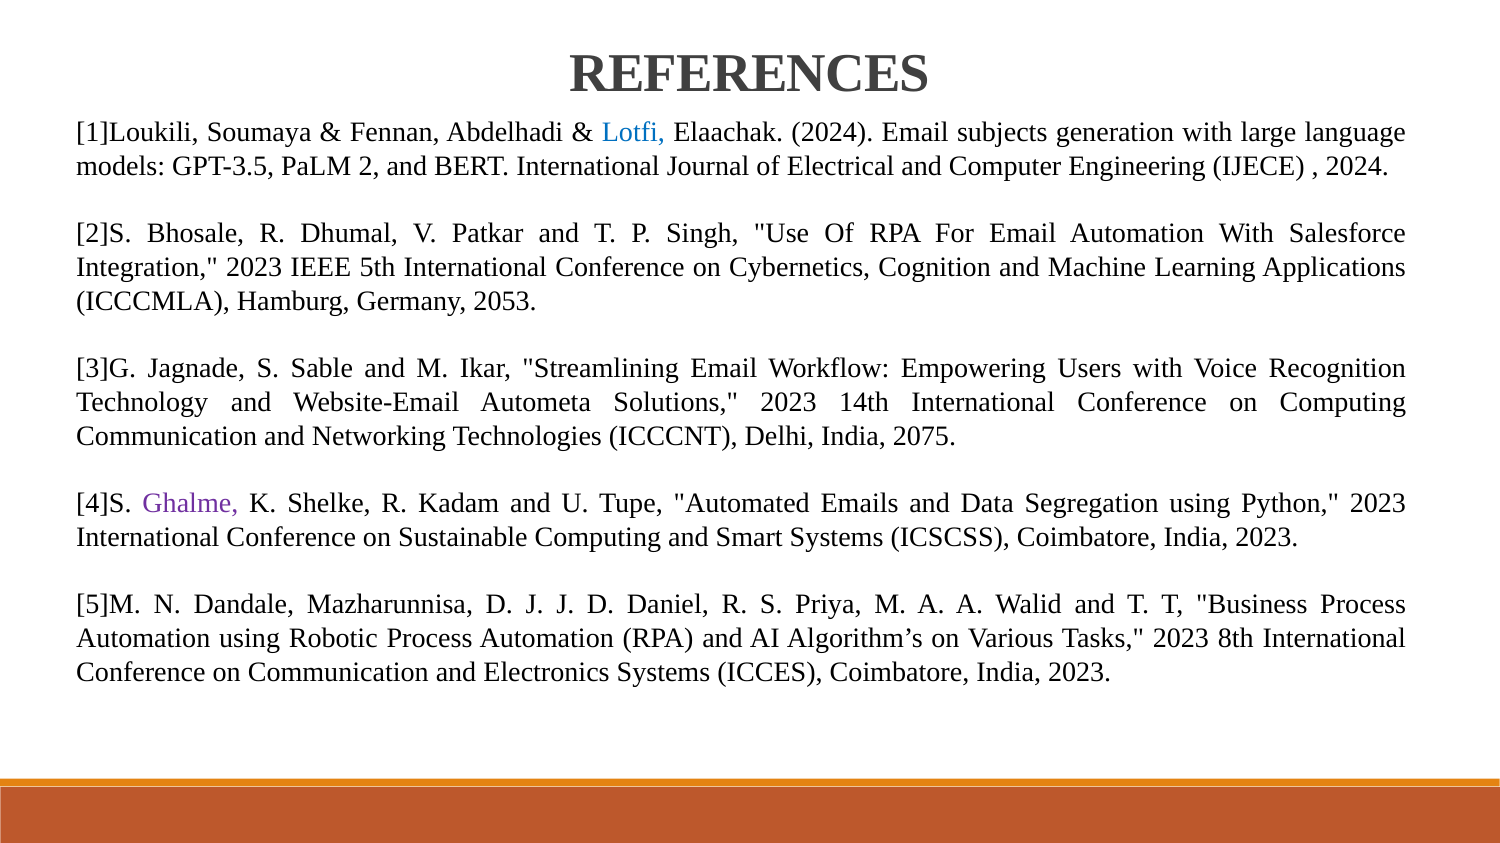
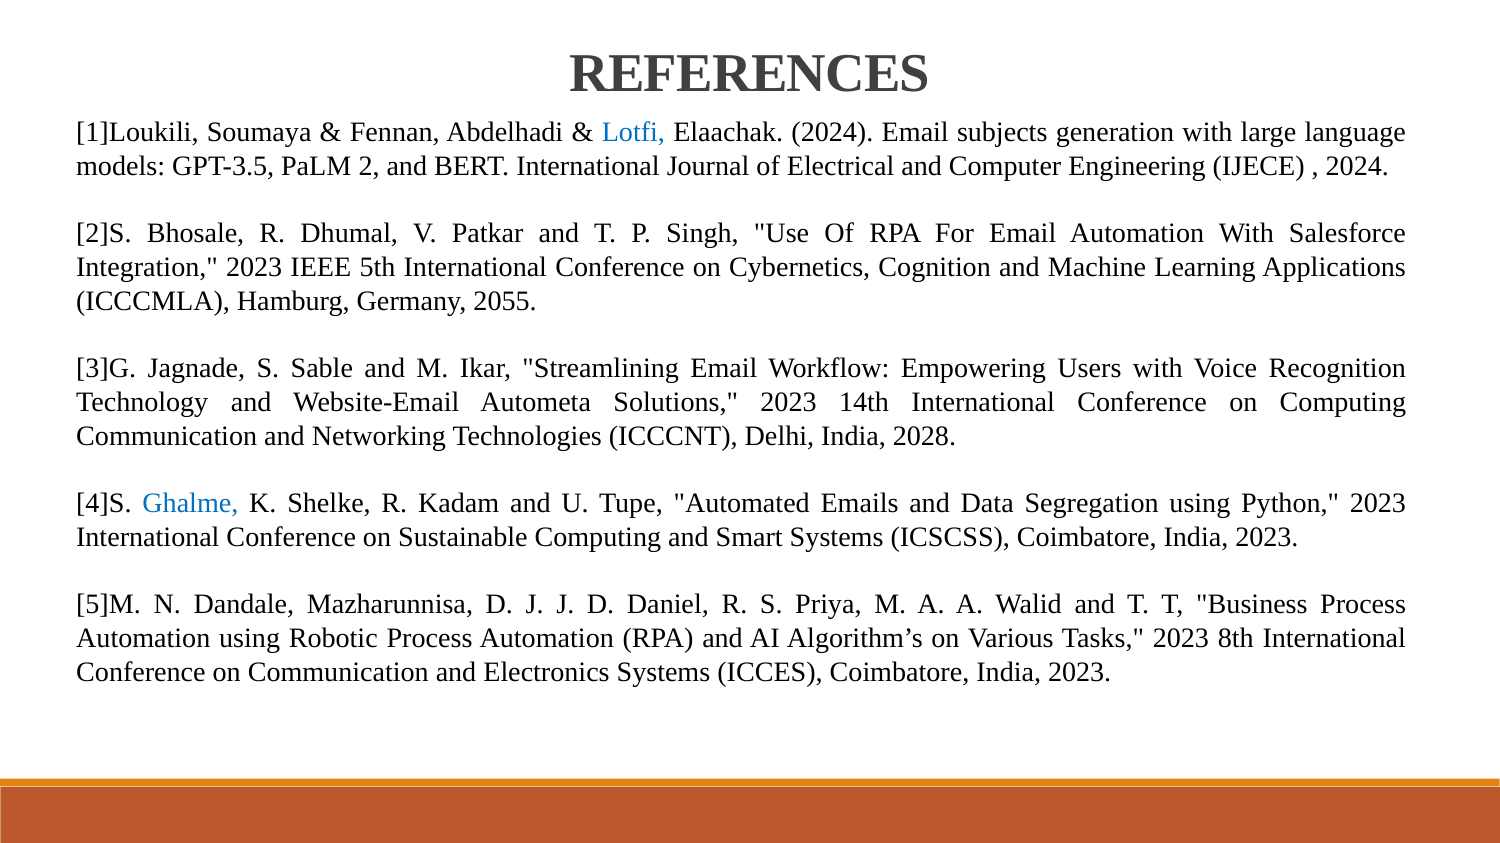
2053: 2053 -> 2055 (505, 301)
2075: 2075 -> 2028 (924, 436)
Ghalme colour: purple -> blue (190, 504)
